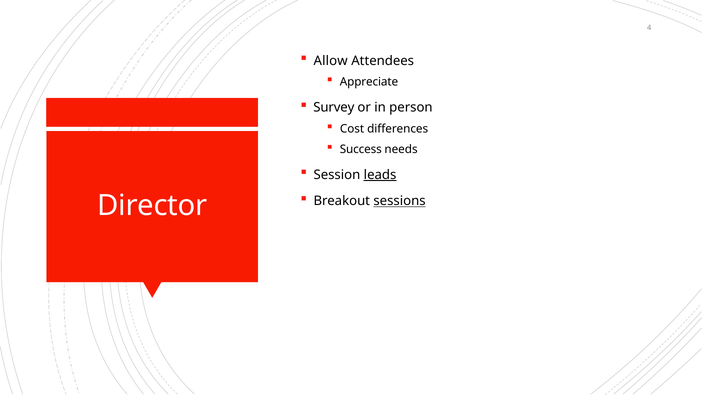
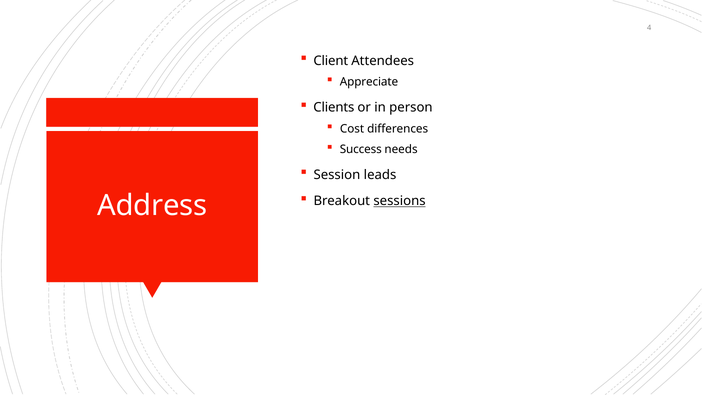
Allow: Allow -> Client (331, 61)
Survey: Survey -> Clients (334, 108)
leads underline: present -> none (380, 175)
Director: Director -> Address (152, 206)
